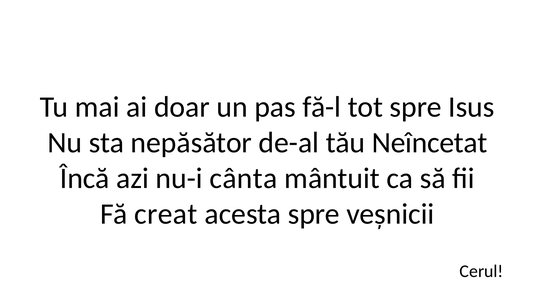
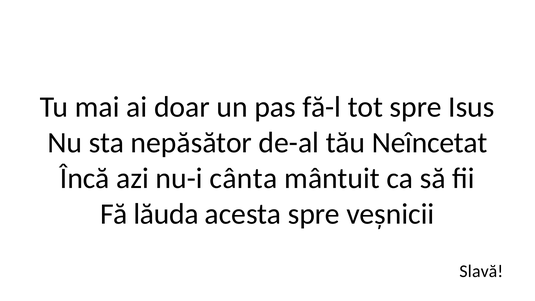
creat: creat -> lăuda (166, 214)
Cerul: Cerul -> Slavă (481, 271)
